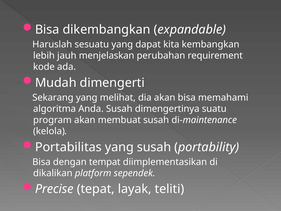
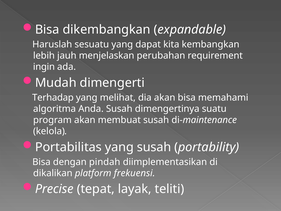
kode: kode -> ingin (44, 67)
Sekarang: Sekarang -> Terhadap (53, 97)
tempat: tempat -> pindah (105, 162)
sependek: sependek -> frekuensi (134, 173)
